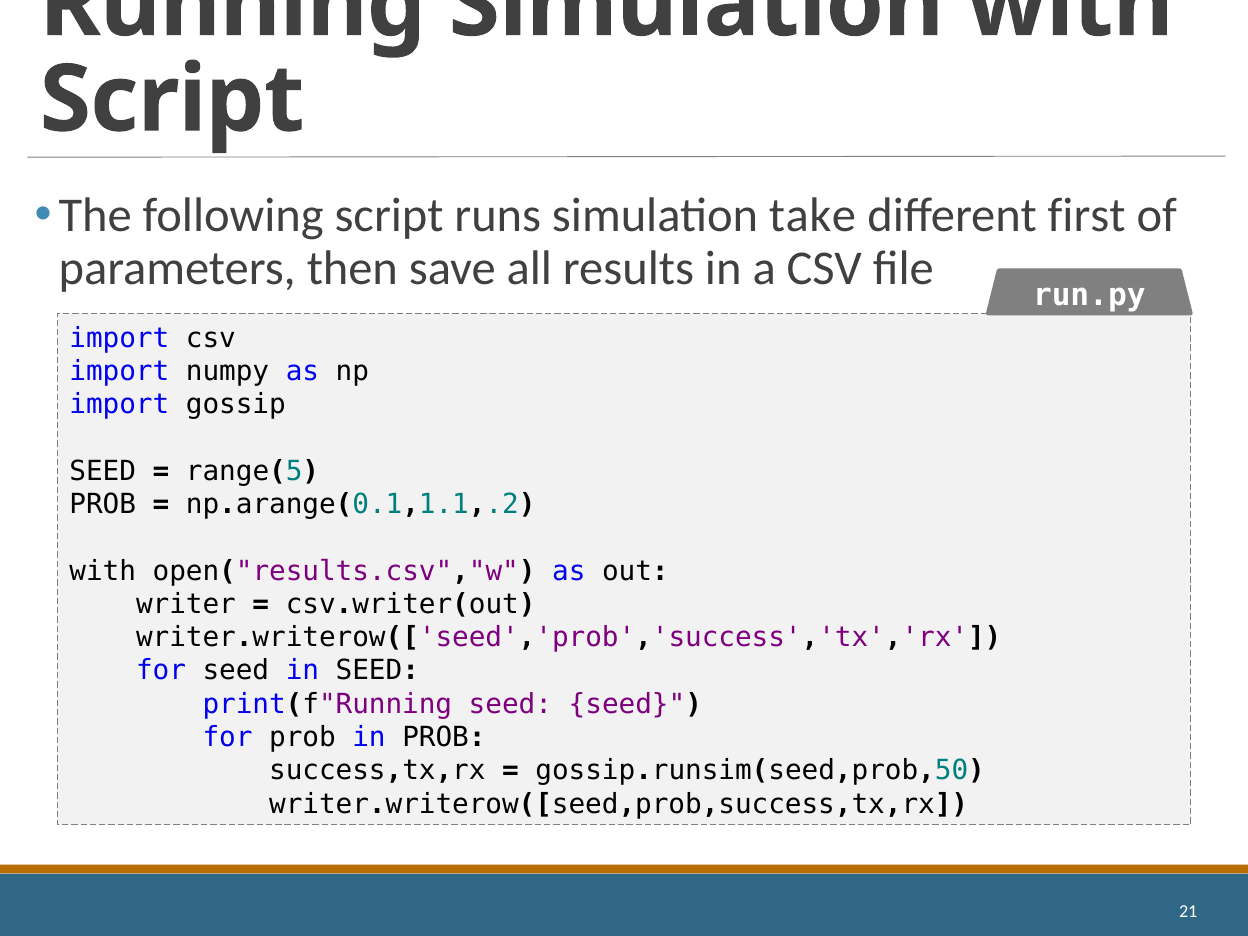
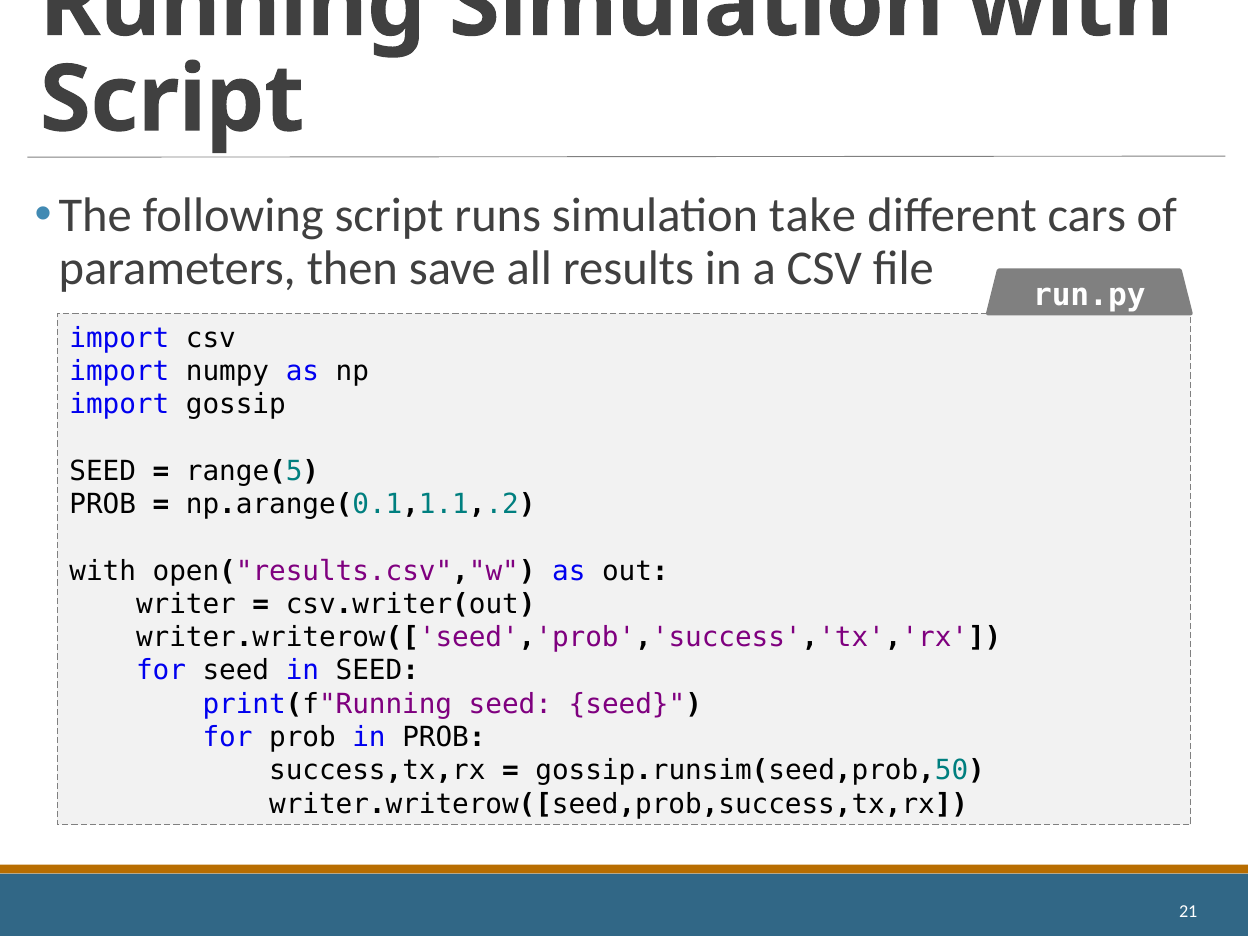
first: first -> cars (1087, 216)
